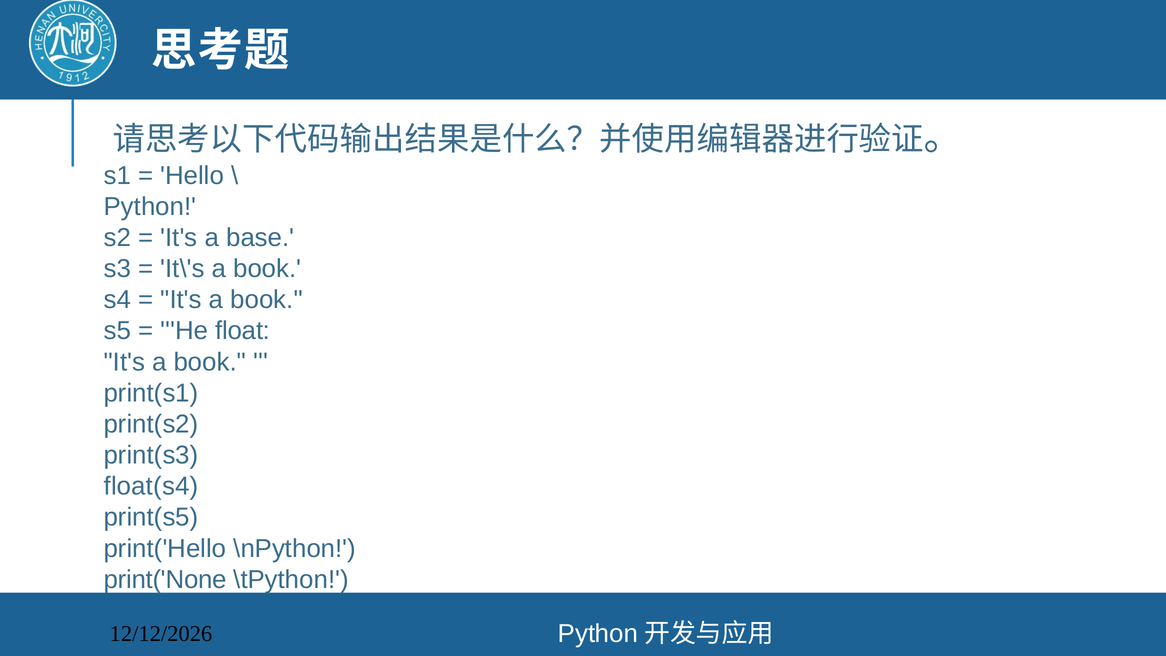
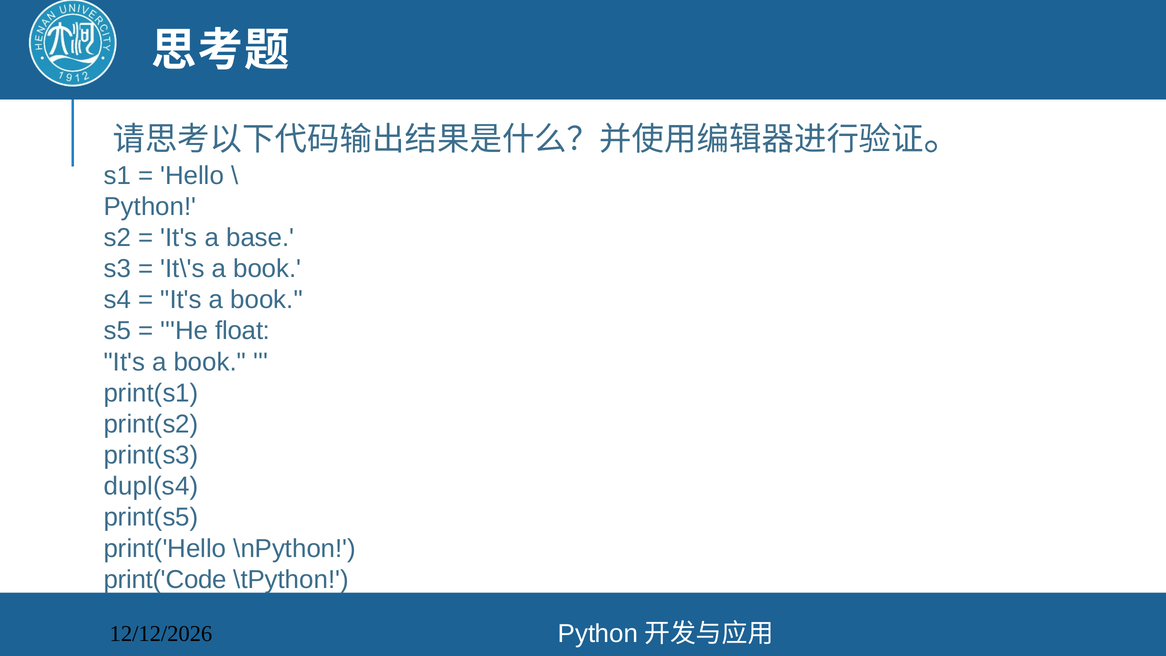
float(s4: float(s4 -> dupl(s4 (151, 486)
print('None: print('None -> print('Code (165, 580)
